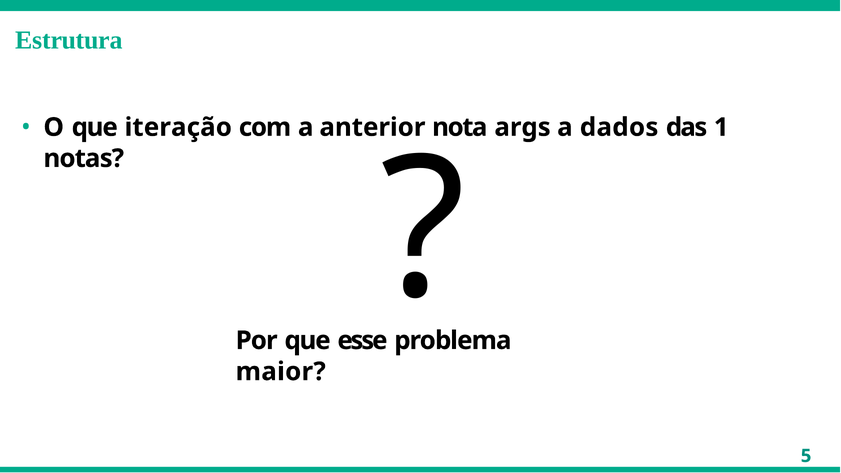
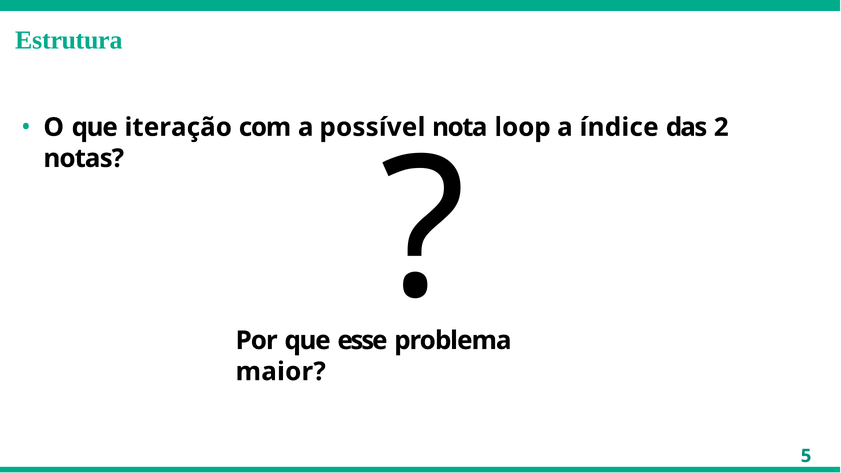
anterior: anterior -> possível (372, 127)
args: args -> loop (523, 127)
dados: dados -> índice (619, 127)
1: 1 -> 2 (721, 127)
